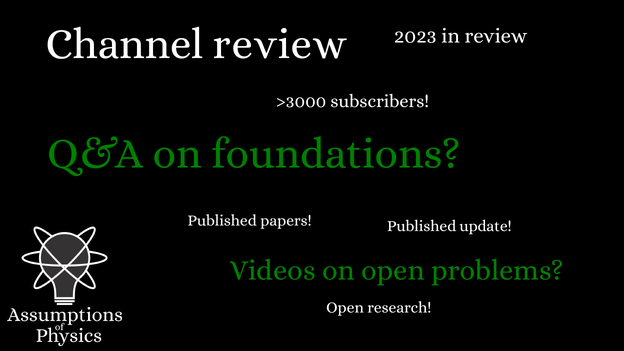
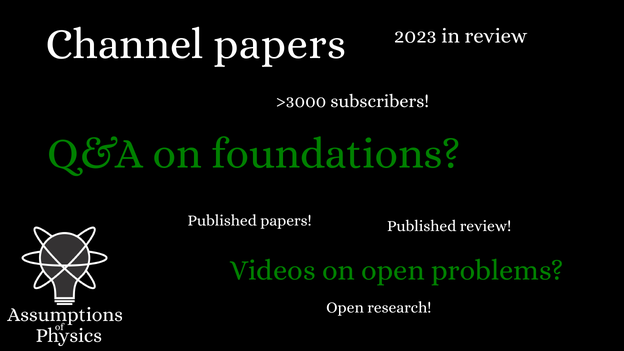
Channel review: review -> papers (280, 44)
Published update: update -> review (486, 226)
